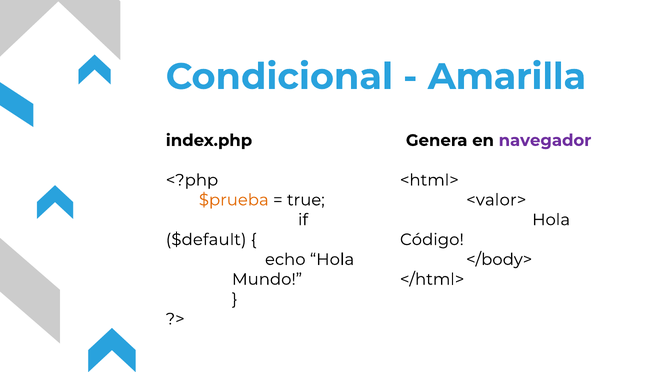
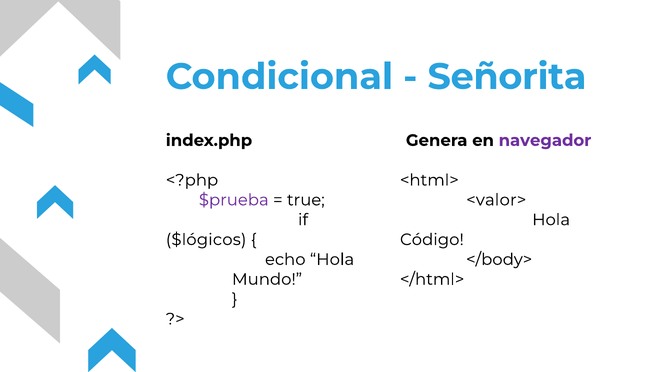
Amarilla: Amarilla -> Señorita (507, 77)
$prueba colour: orange -> purple (234, 200)
$default: $default -> $lógicos (206, 240)
